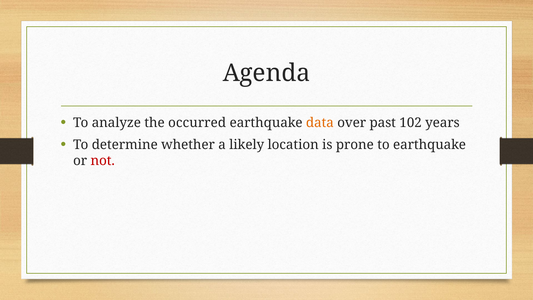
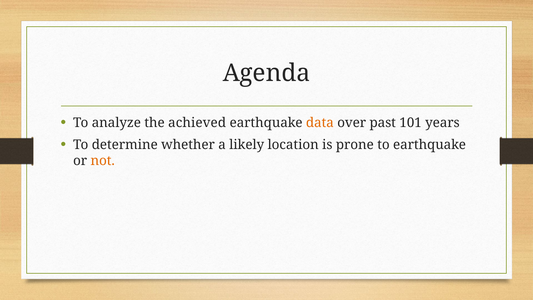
occurred: occurred -> achieved (197, 123)
102: 102 -> 101 (411, 123)
not colour: red -> orange (103, 161)
